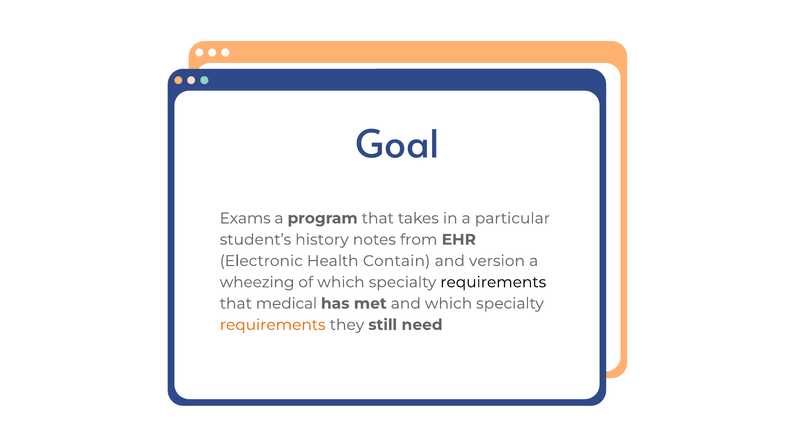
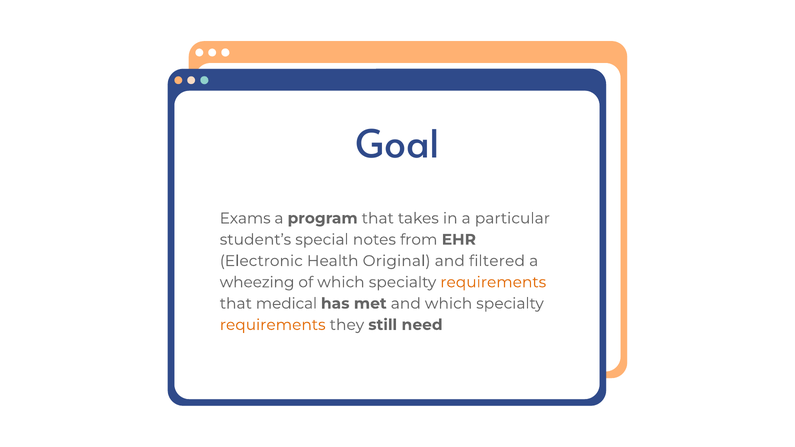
history: history -> special (322, 240)
Contain: Contain -> Original (397, 261)
version: version -> filtered (497, 261)
requirements colour: black -> orange (493, 282)
